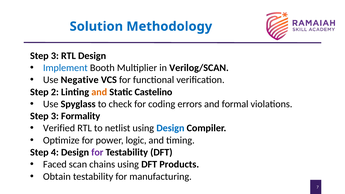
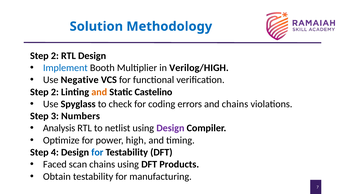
3: 3 -> 2 (55, 56)
Verilog/SCAN: Verilog/SCAN -> Verilog/HIGH (199, 68)
and formal: formal -> chains (235, 104)
Formality: Formality -> Numbers (81, 116)
Verified: Verified -> Analysis (59, 128)
Design colour: blue -> purple (170, 128)
logic: logic -> high (136, 140)
for colour: purple -> blue (97, 152)
